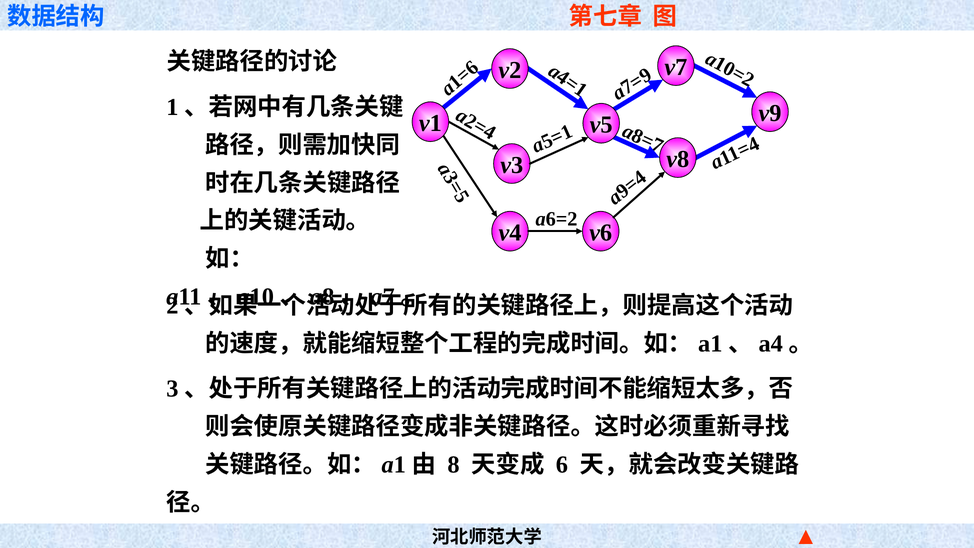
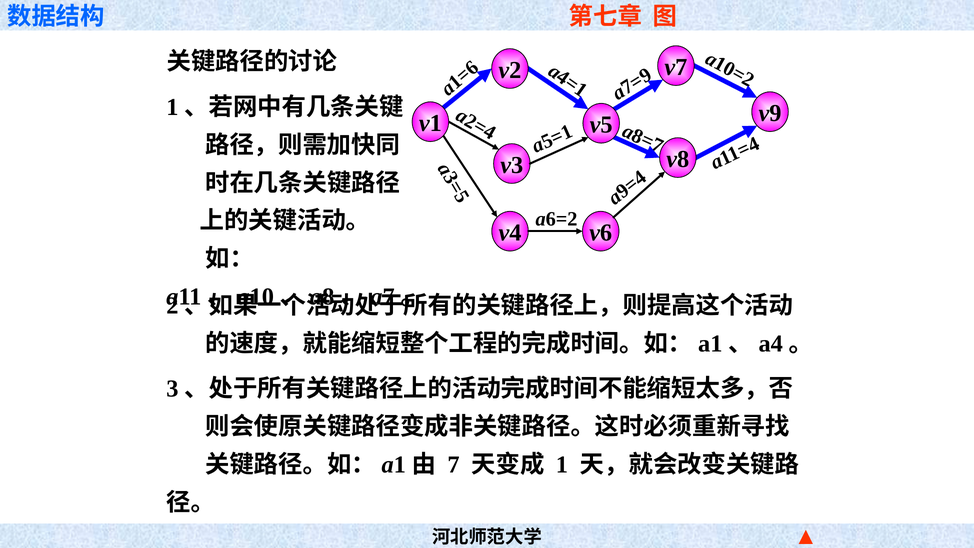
8: 8 -> 7 (453, 465)
6: 6 -> 1 (562, 465)
